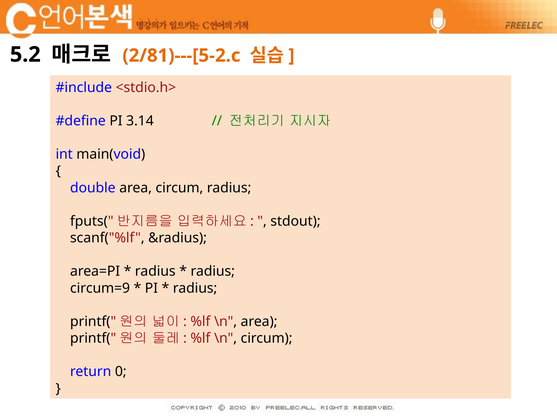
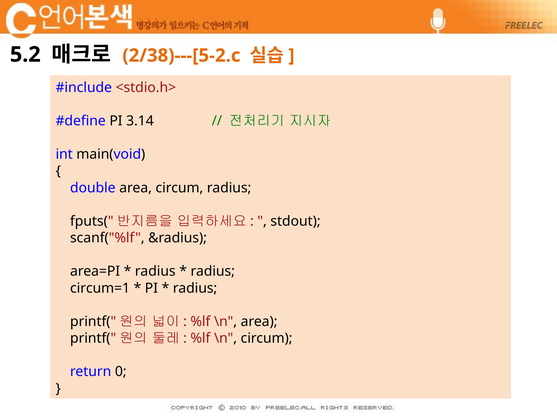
2/81)---[5-2.c: 2/81)---[5-2.c -> 2/38)---[5-2.c (181, 56)
circum=9: circum=9 -> circum=1 (100, 288)
